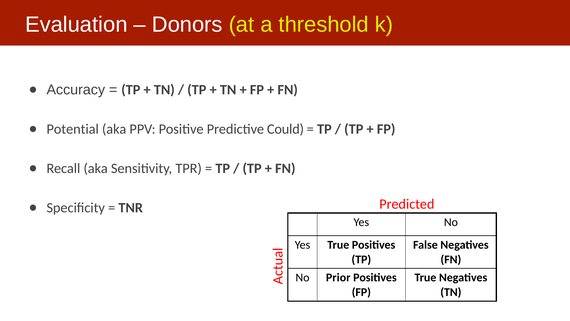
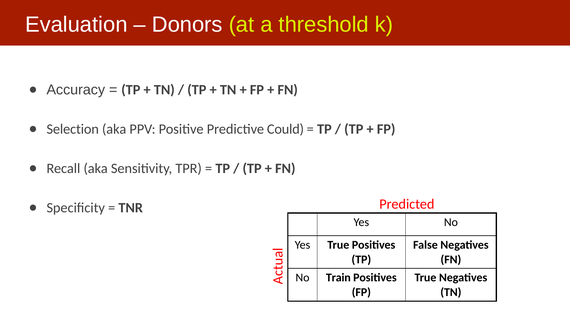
Potential: Potential -> Selection (73, 129)
Prior: Prior -> Train (338, 277)
